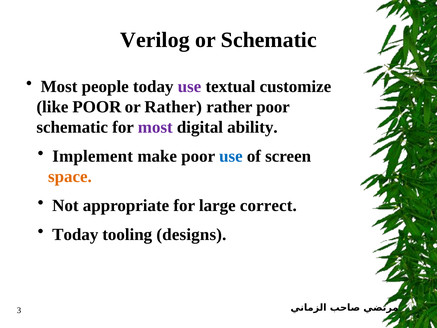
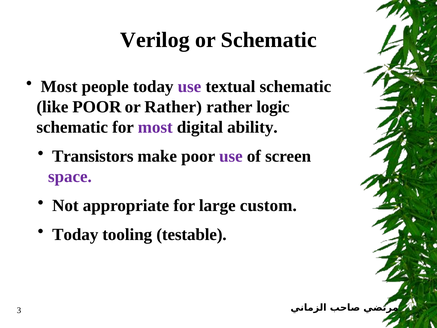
textual customize: customize -> schematic (295, 86)
rather poor: poor -> logic (273, 107)
Implement: Implement -> Transistors (93, 156)
use colour: blue -> purple (231, 156)
space colour: orange -> purple (70, 176)
correct: correct -> custom (268, 205)
designs: designs -> testable (192, 234)
